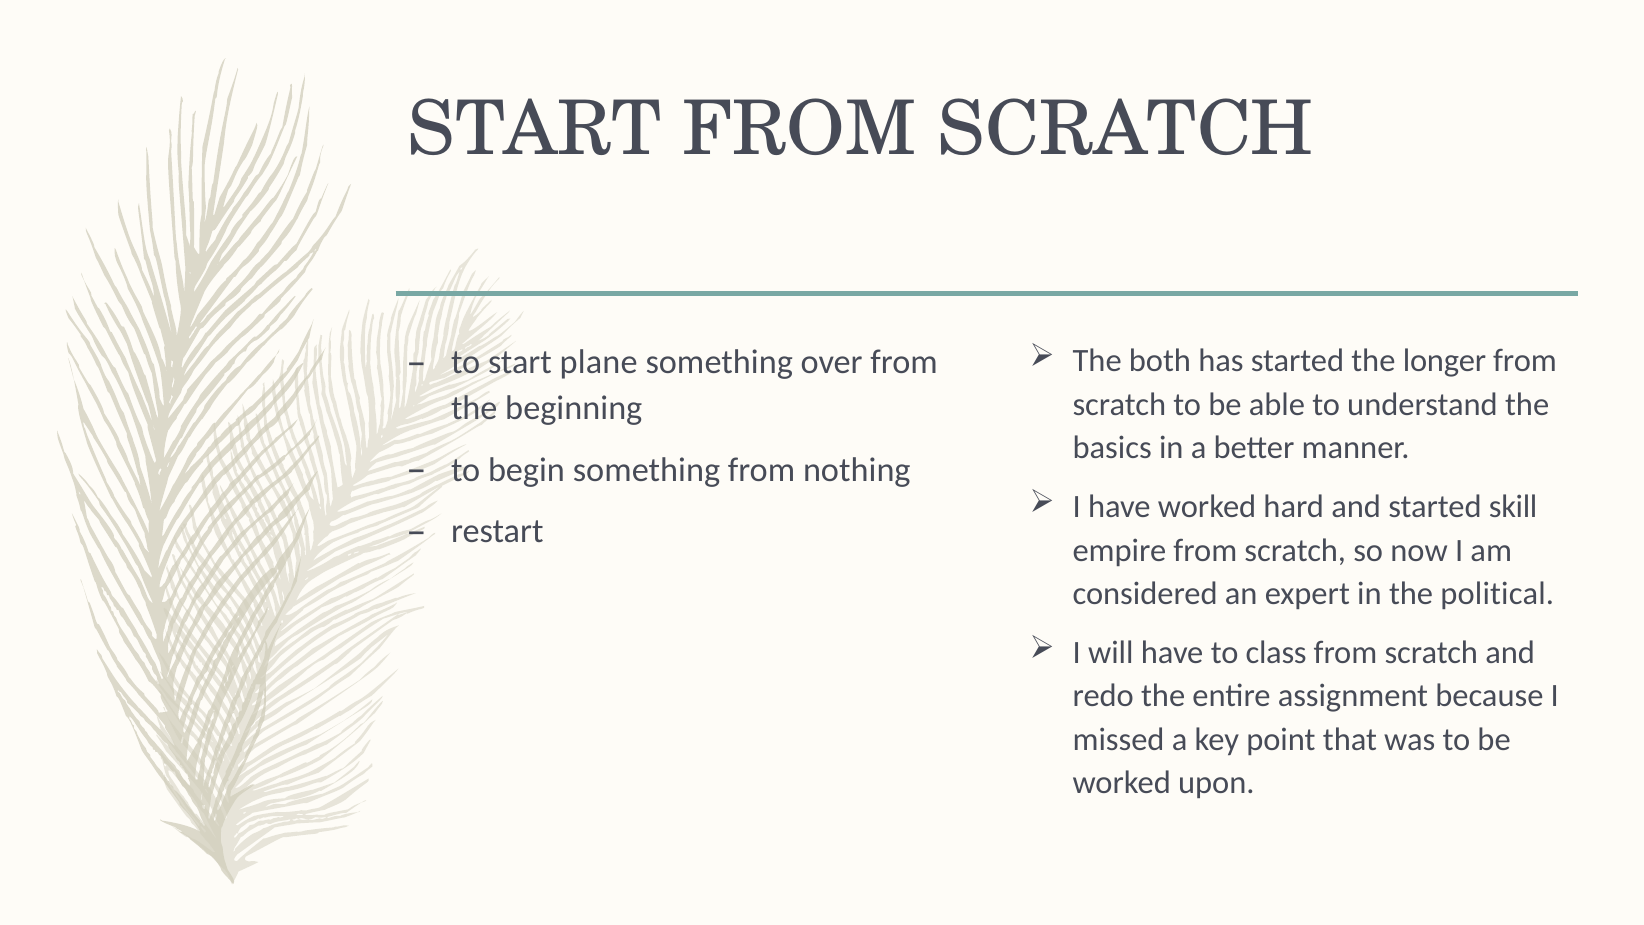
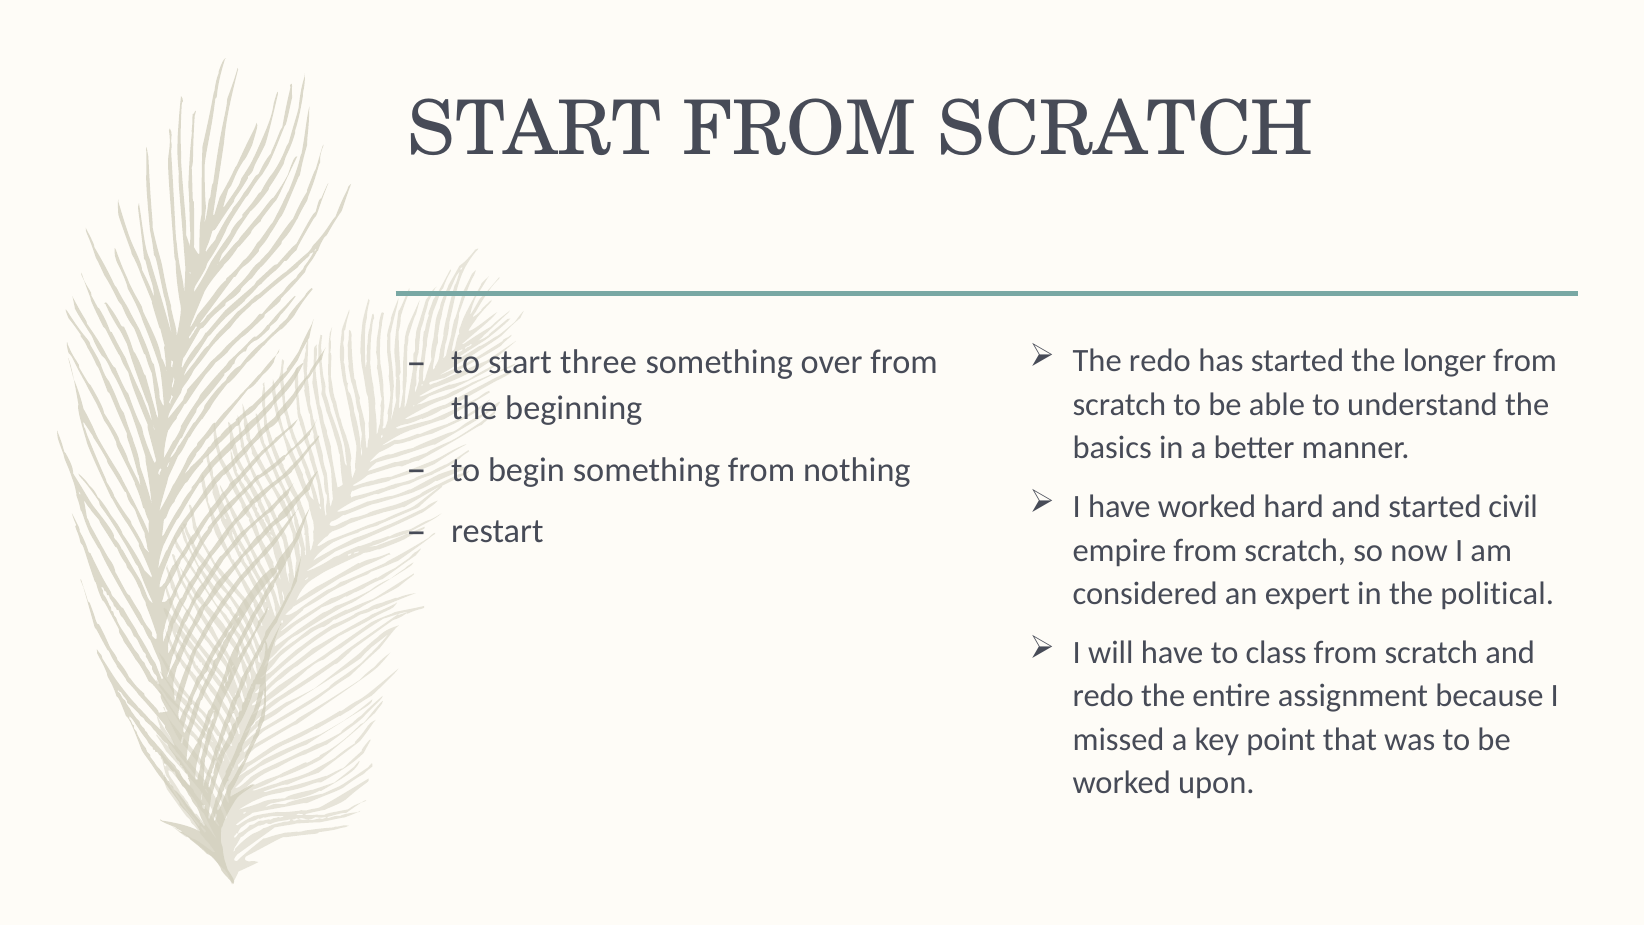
The both: both -> redo (1160, 361)
plane: plane -> three (599, 362)
skill: skill -> civil (1513, 507)
